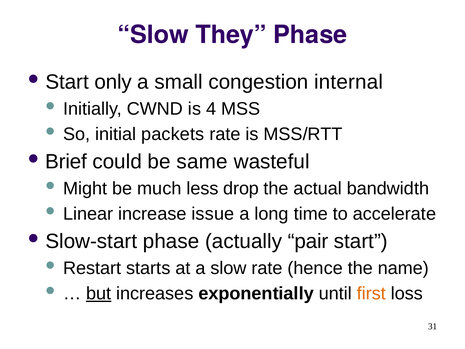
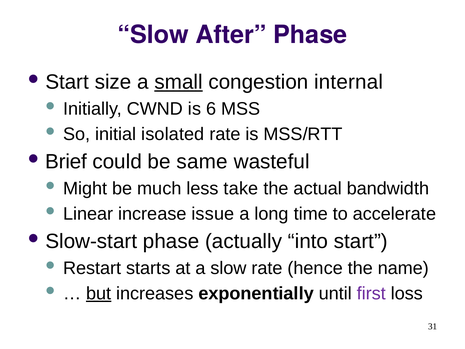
They: They -> After (231, 35)
only: only -> size (113, 82)
small underline: none -> present (179, 82)
4: 4 -> 6 (211, 109)
packets: packets -> isolated (173, 134)
drop: drop -> take (241, 188)
pair: pair -> into (308, 241)
first colour: orange -> purple (371, 293)
